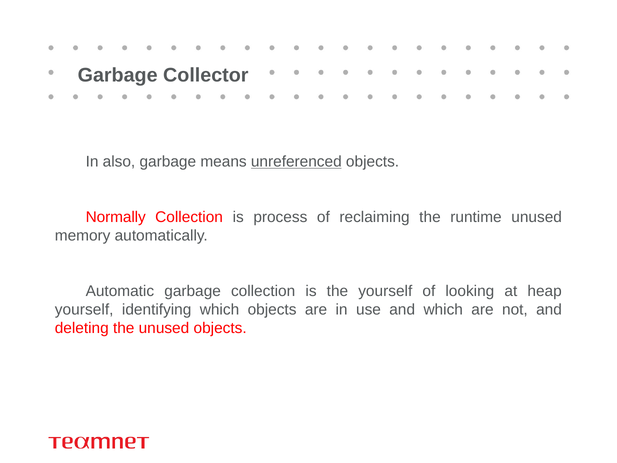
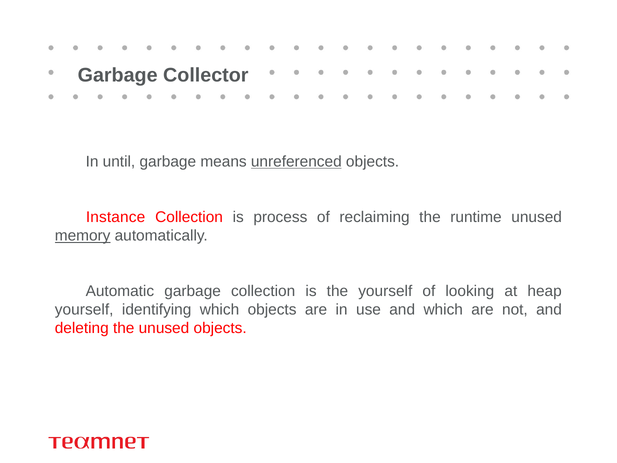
also: also -> until (119, 161)
Normally: Normally -> Instance (116, 217)
memory underline: none -> present (83, 236)
